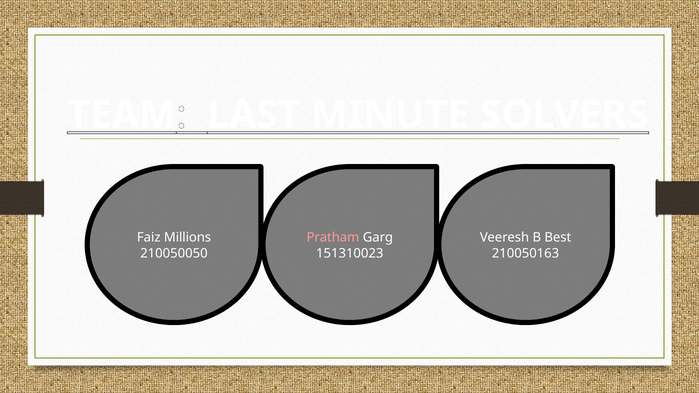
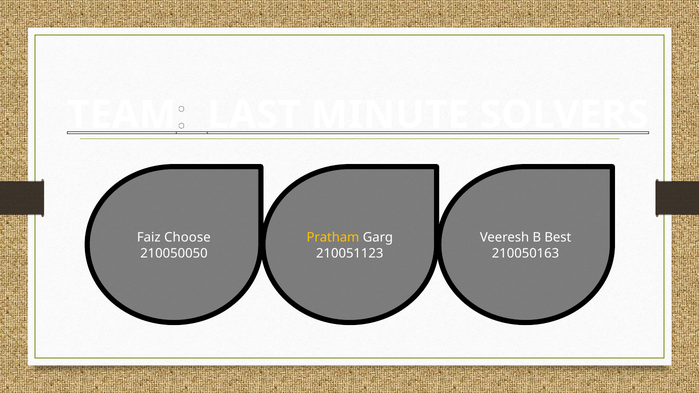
Millions: Millions -> Choose (187, 238)
Pratham colour: pink -> yellow (333, 238)
151310023: 151310023 -> 210051123 (350, 253)
